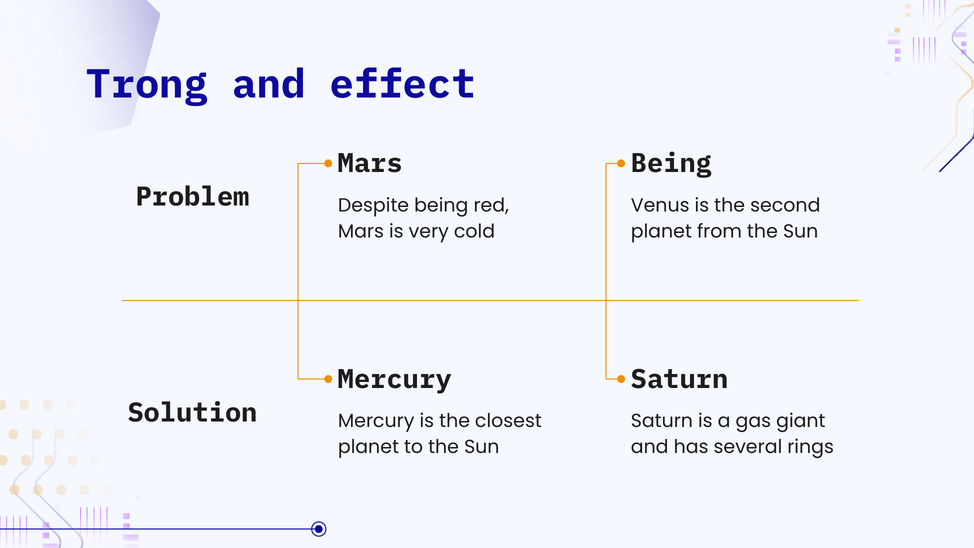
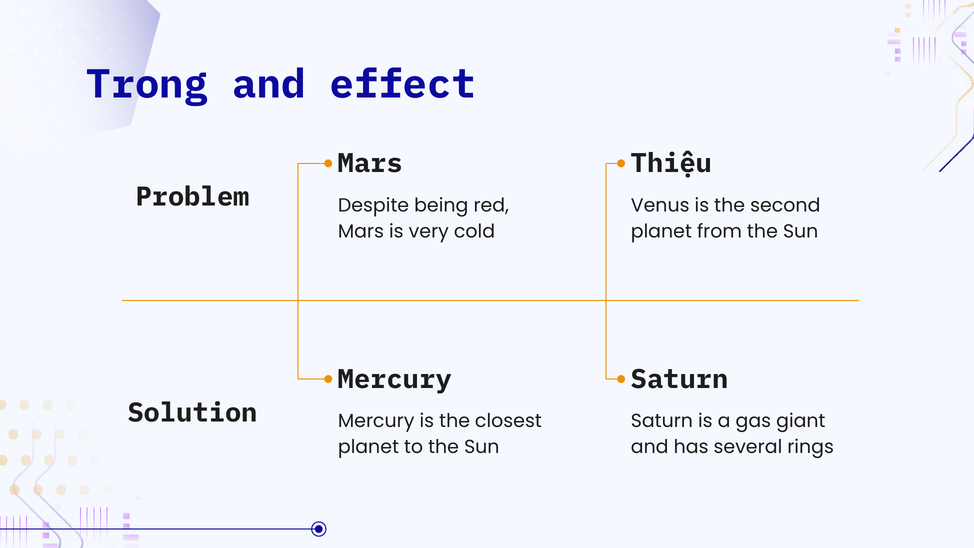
Being: Being -> Thiệu (671, 163)
